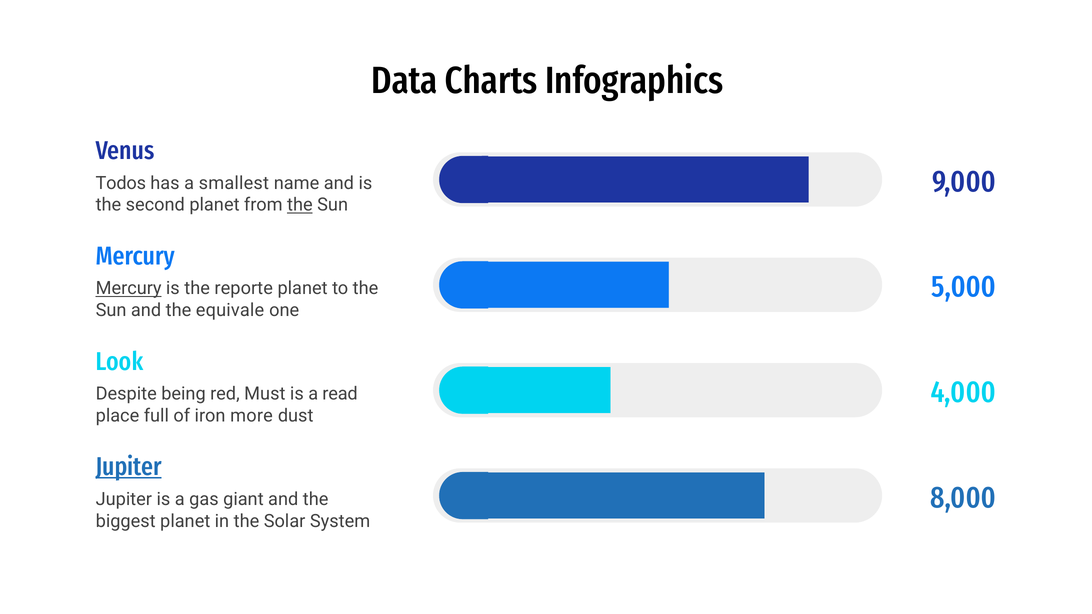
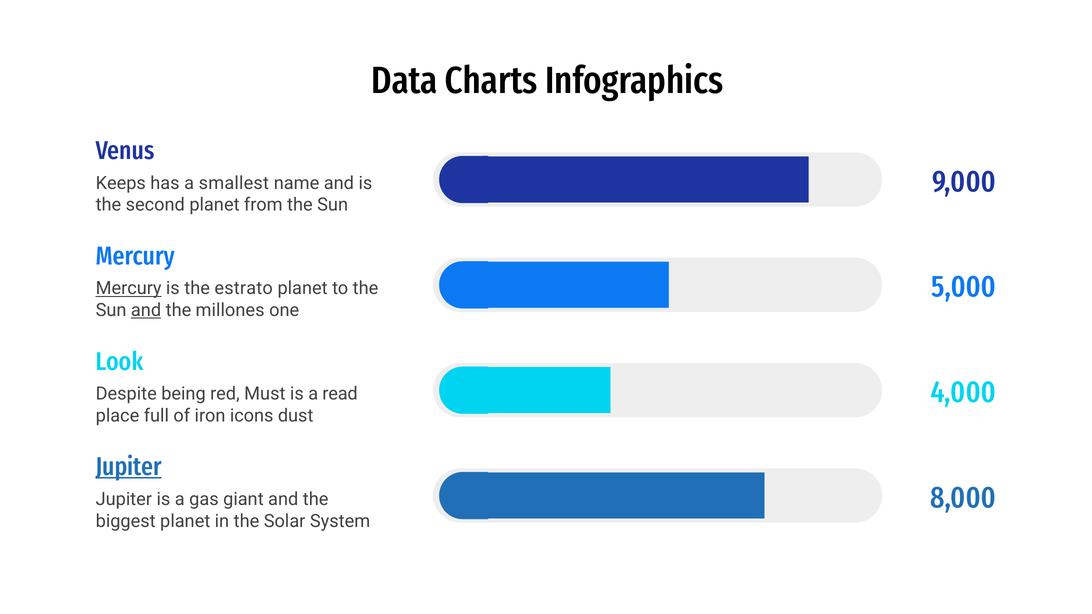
Todos: Todos -> Keeps (121, 183)
the underline: present -> none (300, 205)
reporte: reporte -> estrato (244, 289)
and underline: none -> present (146, 310)
equivale: equivale -> millones (230, 310)
more: more -> icons (252, 416)
